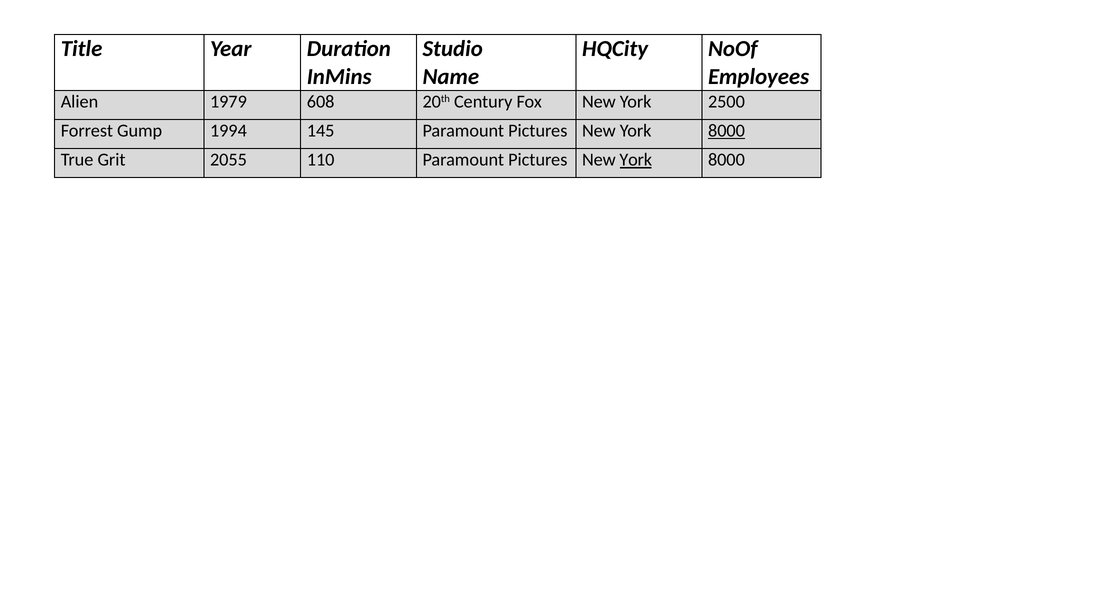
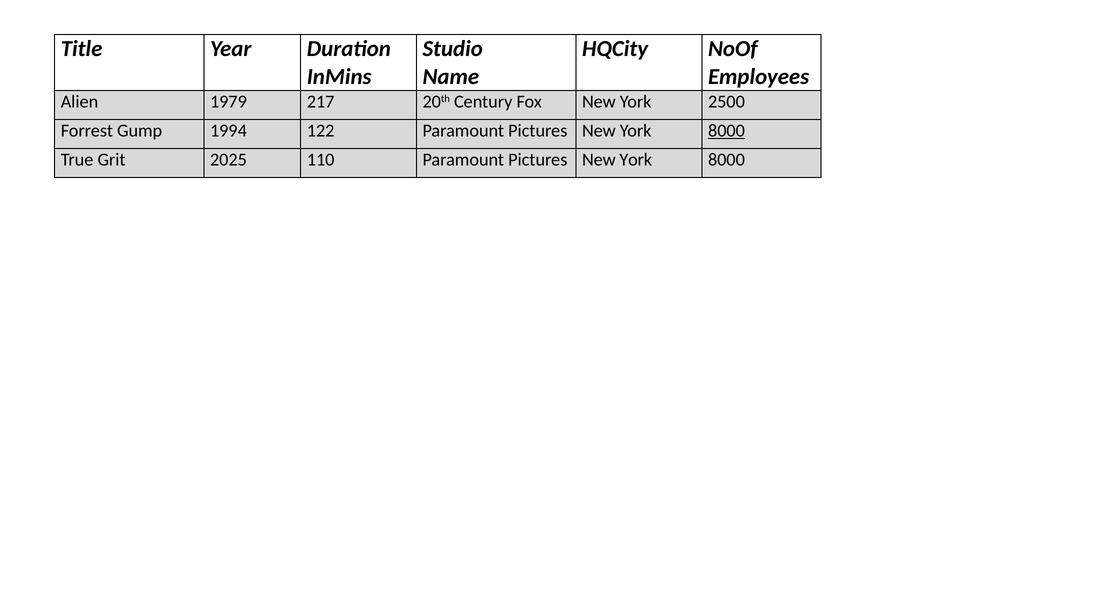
608: 608 -> 217 (321, 102)
145: 145 -> 122 (321, 131)
2055: 2055 -> 2025 (228, 160)
York underline: present -> none (636, 160)
